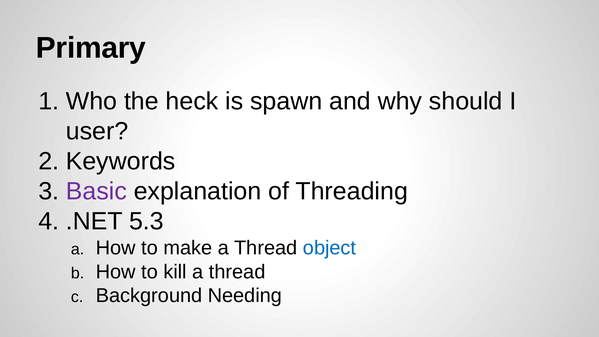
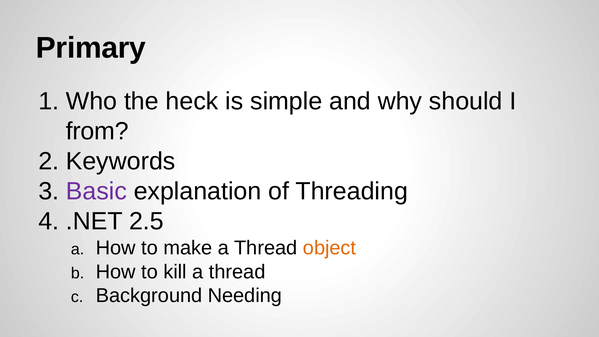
spawn: spawn -> simple (286, 101)
user: user -> from (97, 131)
5.3: 5.3 -> 2.5 (146, 221)
object colour: blue -> orange (330, 248)
